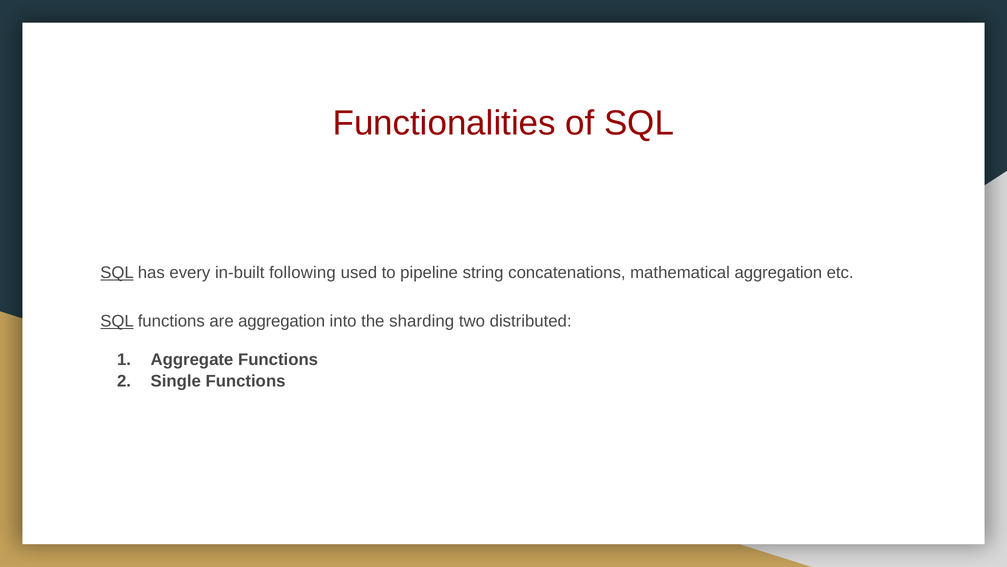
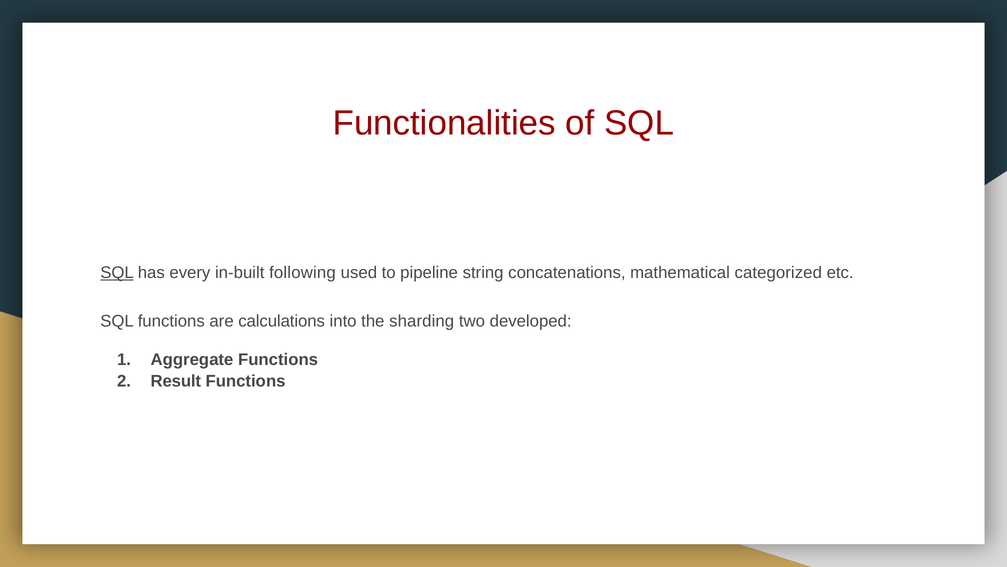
mathematical aggregation: aggregation -> categorized (778, 272)
SQL underline: present -> none (117, 321)
are aggregation: aggregation -> calculations (282, 321)
distributed: distributed -> developed (531, 321)
Single: Single -> Result (176, 381)
